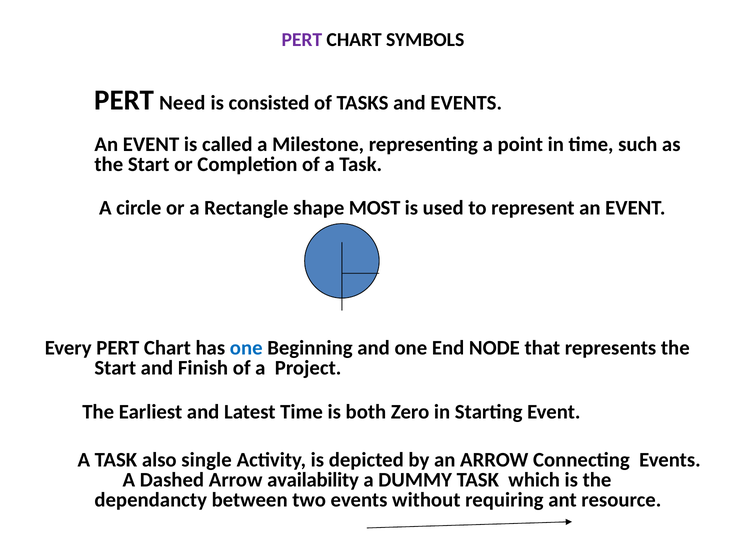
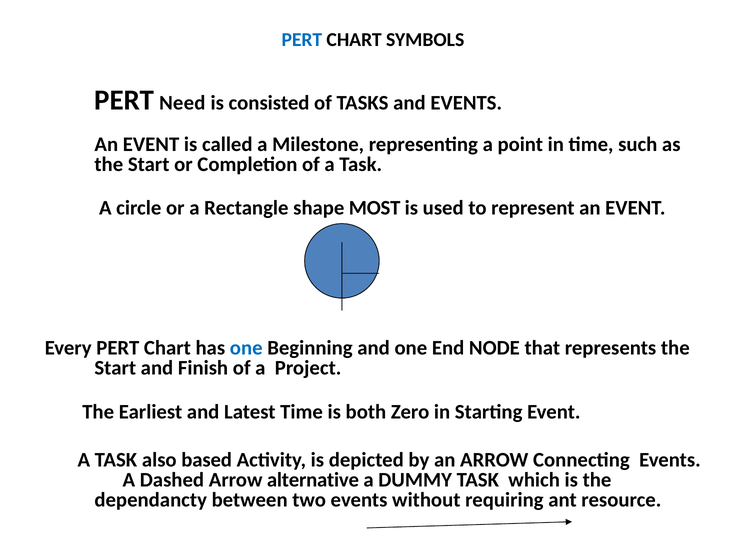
PERT colour: purple -> blue (302, 40)
single: single -> based (207, 460)
availability: availability -> alternative (313, 480)
